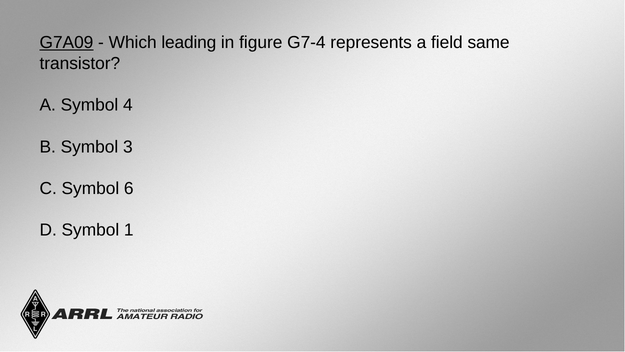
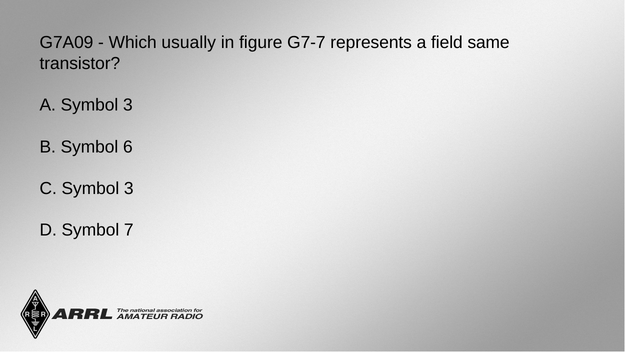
G7A09 underline: present -> none (66, 43)
leading: leading -> usually (189, 43)
G7-4: G7-4 -> G7-7 (306, 43)
A Symbol 4: 4 -> 3 (128, 105)
3: 3 -> 6 (128, 147)
C Symbol 6: 6 -> 3 (129, 188)
1: 1 -> 7 (129, 230)
